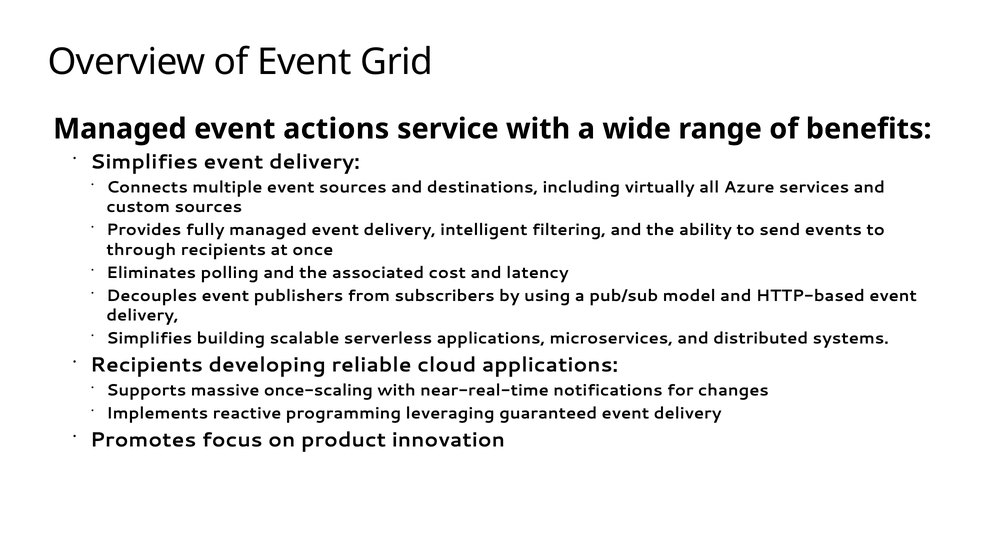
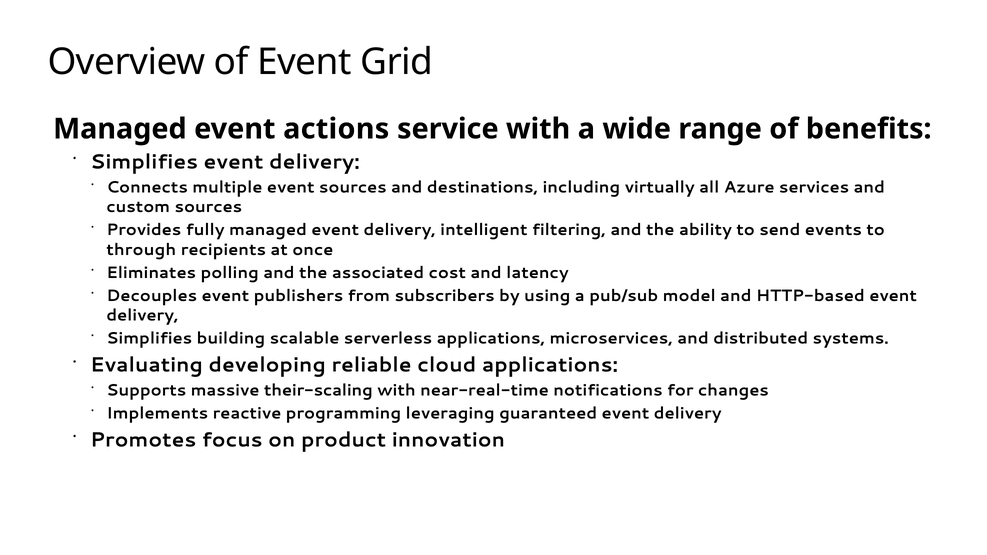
Recipients: Recipients -> Evaluating (147, 365)
once-scaling: once-scaling -> their-scaling (318, 390)
